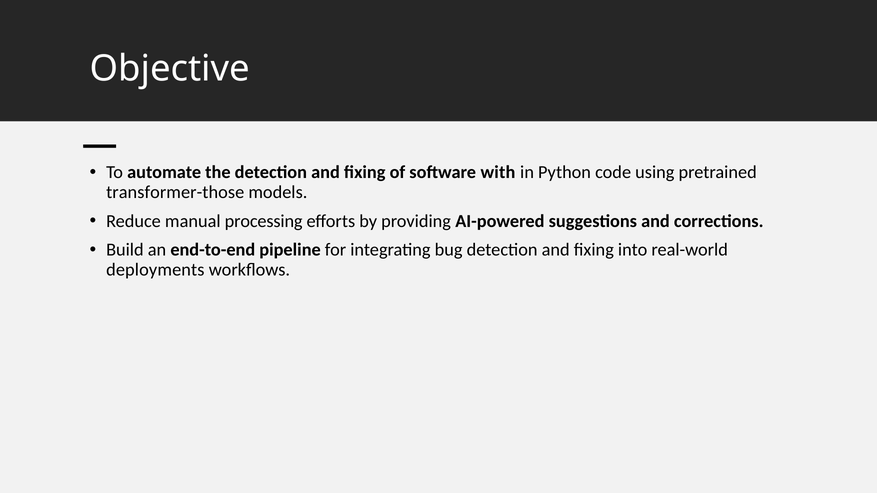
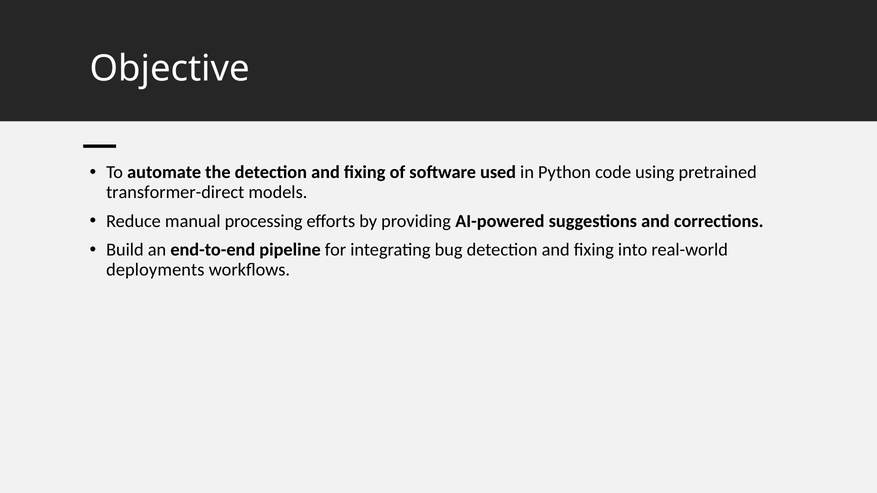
with: with -> used (498, 173)
transformer-those: transformer-those -> transformer-direct (175, 192)
